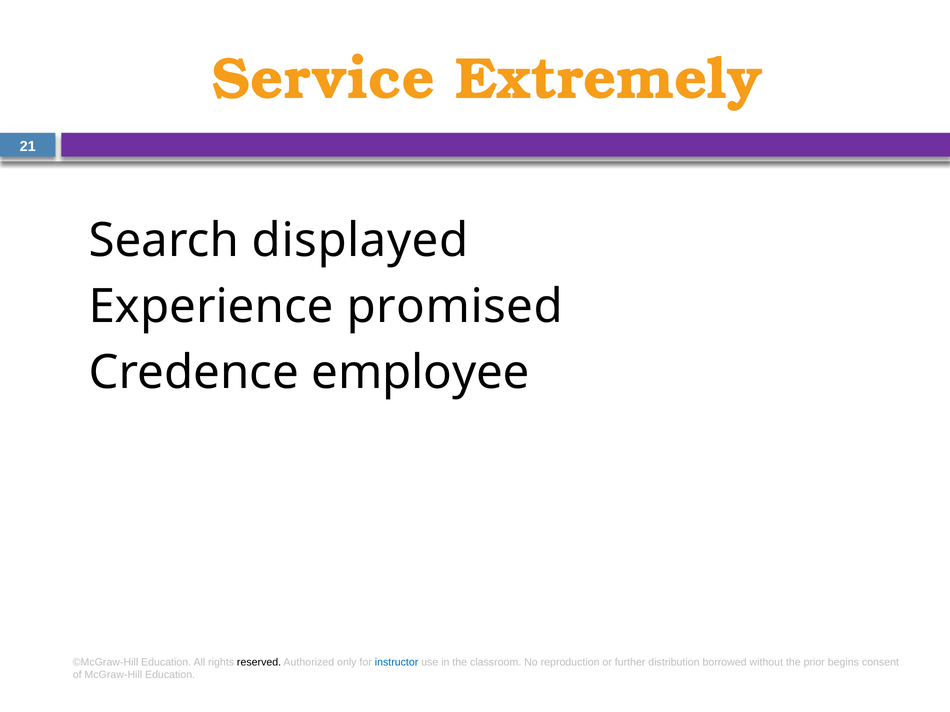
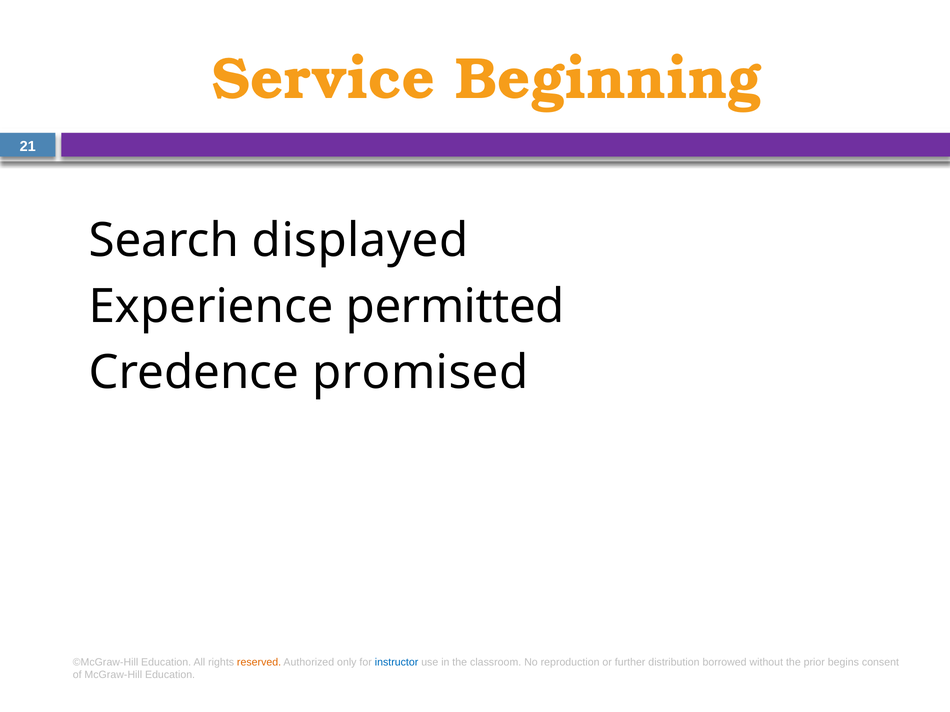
Extremely: Extremely -> Beginning (608, 79)
promised: promised -> permitted (455, 307)
employee: employee -> promised (420, 373)
reserved colour: black -> orange (259, 663)
